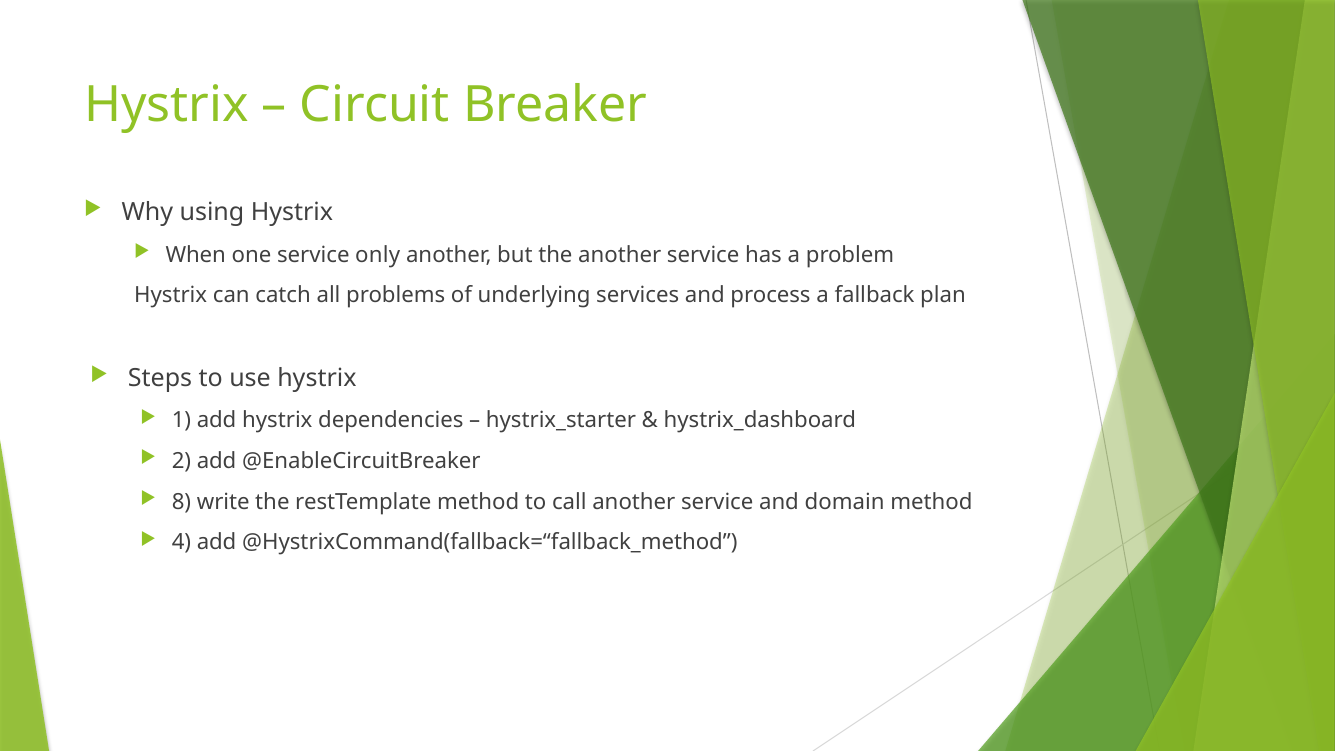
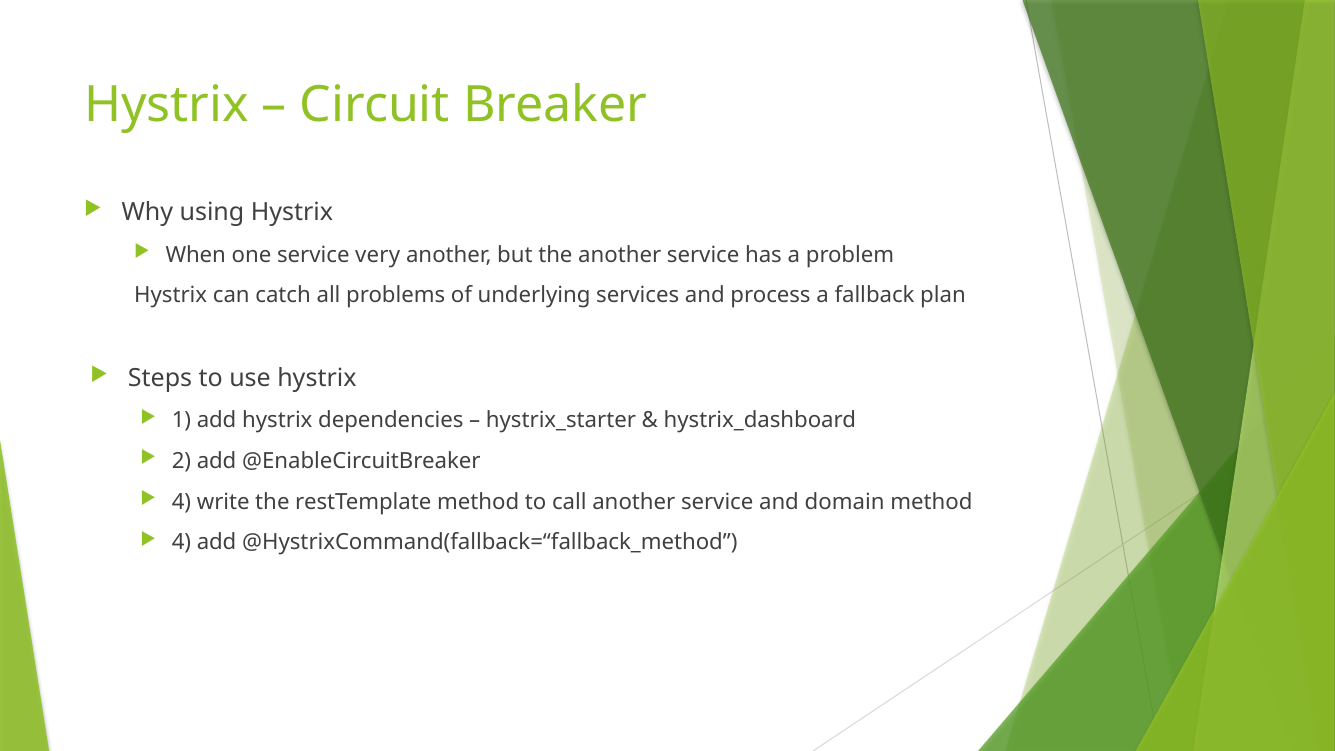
only: only -> very (378, 255)
8: 8 -> 4 (181, 502)
